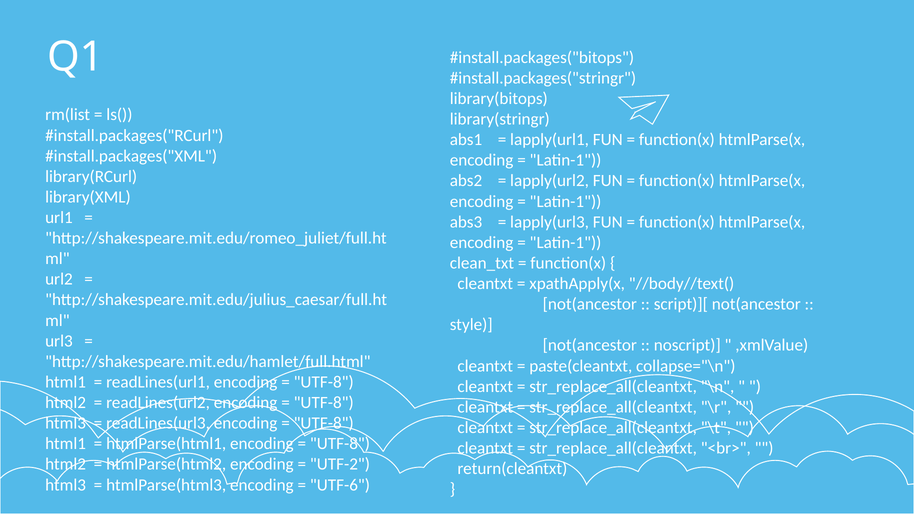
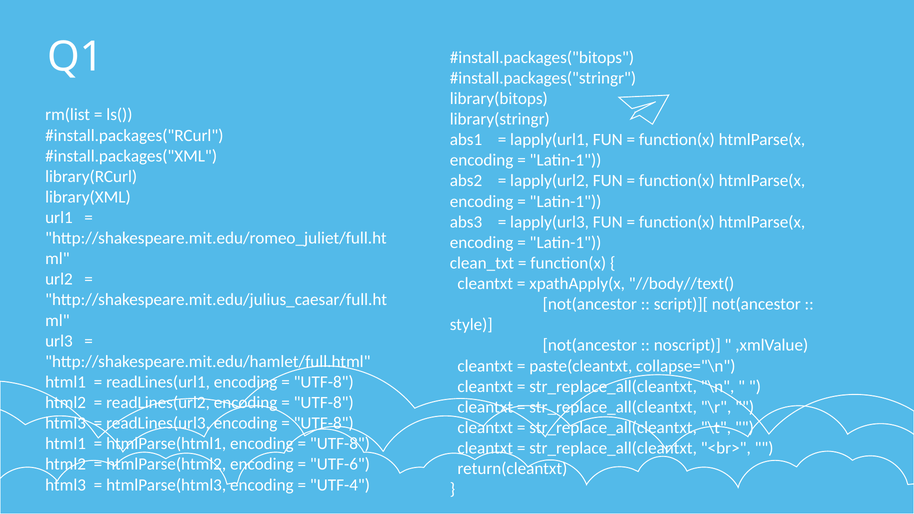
UTF-2: UTF-2 -> UTF-6 (340, 464)
UTF-6: UTF-6 -> UTF-4 (340, 485)
